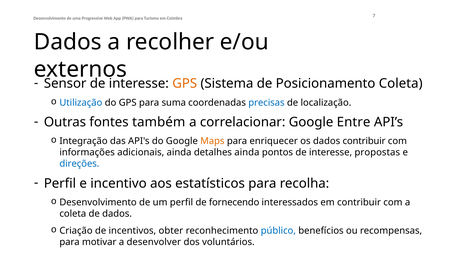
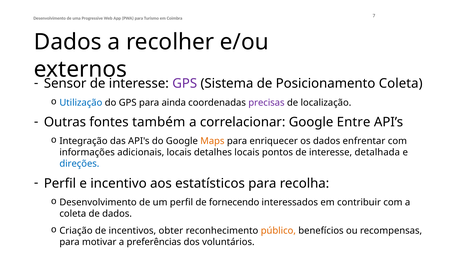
GPS colour: orange -> purple (185, 84)
suma: suma -> ainda (174, 102)
precisas colour: blue -> purple (266, 102)
dados contribuir: contribuir -> enfrentar (364, 141)
adicionais ainda: ainda -> locais (179, 152)
detalhes ainda: ainda -> locais (247, 152)
propostas: propostas -> detalhada (377, 152)
público colour: blue -> orange (278, 230)
desenvolver: desenvolver -> preferências (154, 242)
